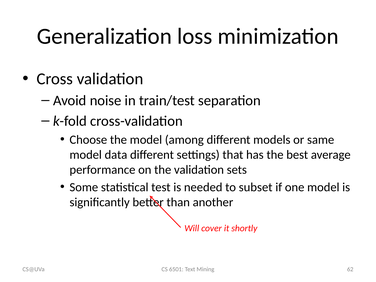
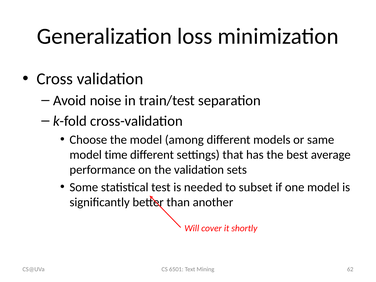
data: data -> time (116, 155)
